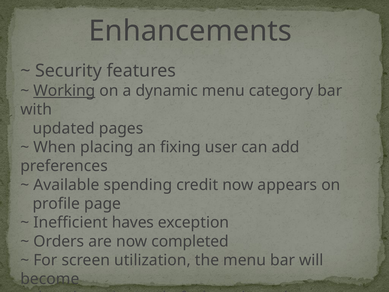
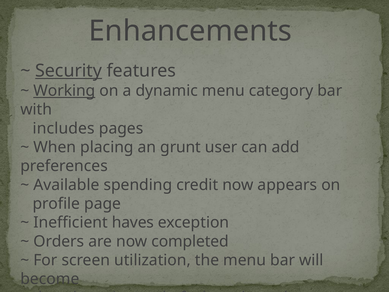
Security underline: none -> present (69, 71)
updated: updated -> includes (64, 128)
fixing: fixing -> grunt (181, 147)
